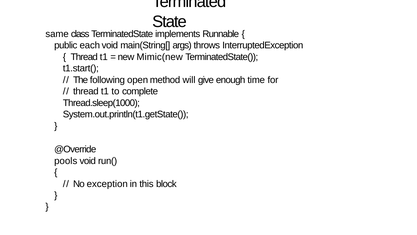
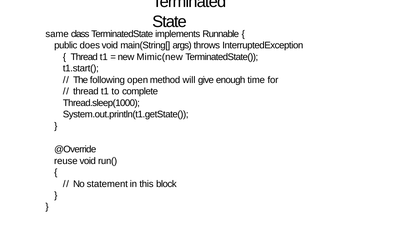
each: each -> does (90, 45)
pools: pools -> reuse (66, 161)
exception: exception -> statement (107, 183)
